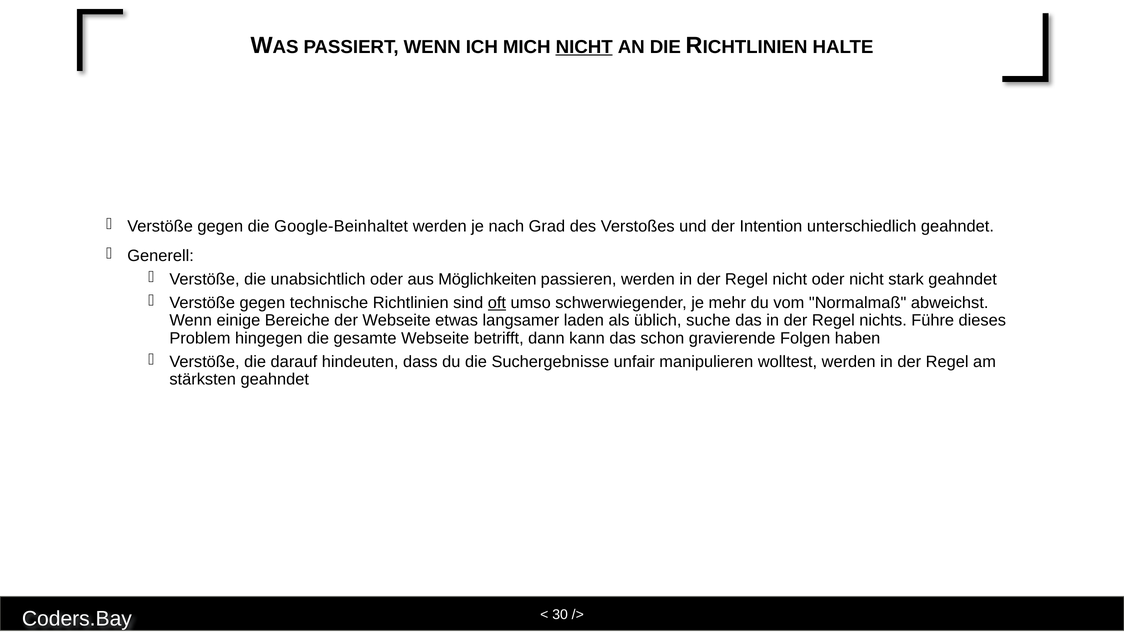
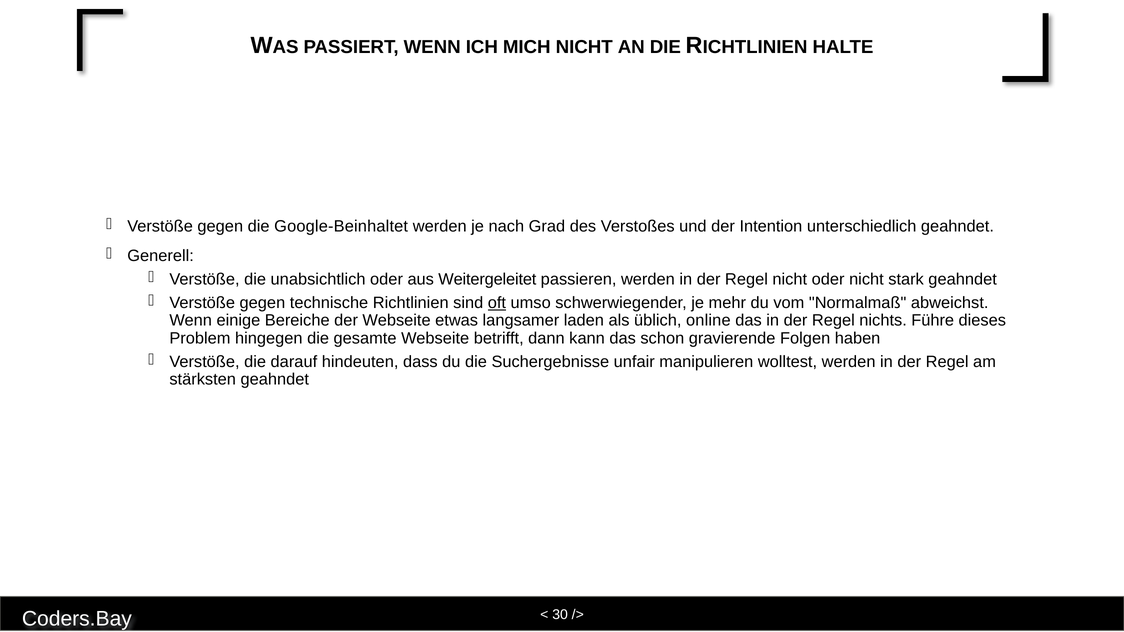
NICHT underline: present -> none (584, 47)
Möglichkeiten: Möglichkeiten -> Weitergeleitet (487, 279)
suche: suche -> online (708, 321)
